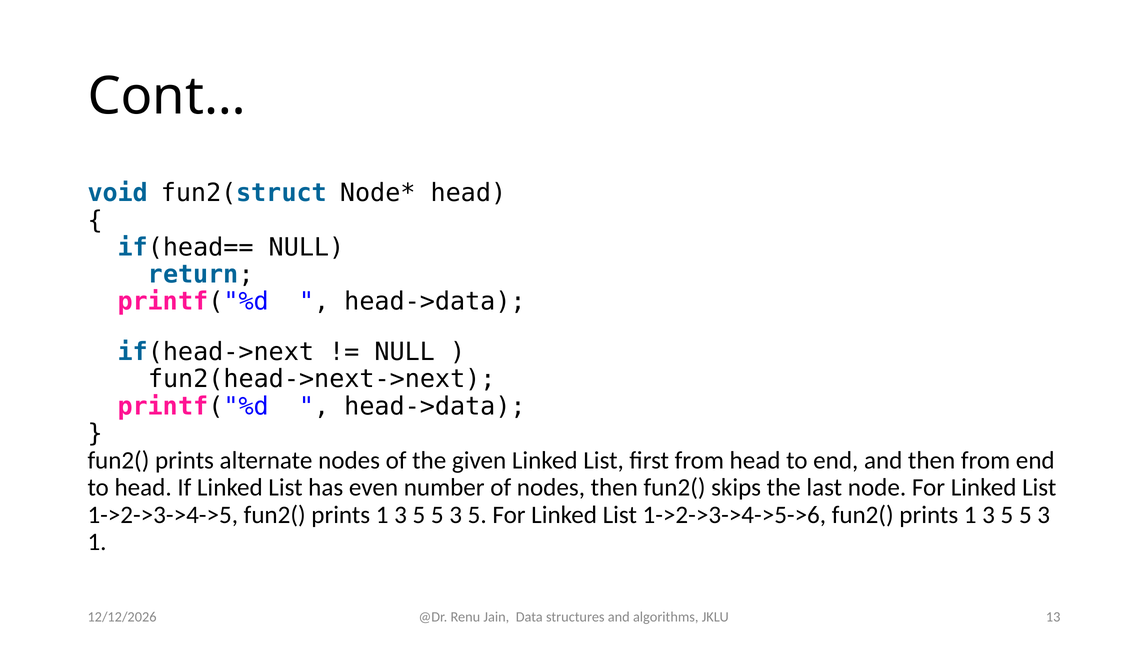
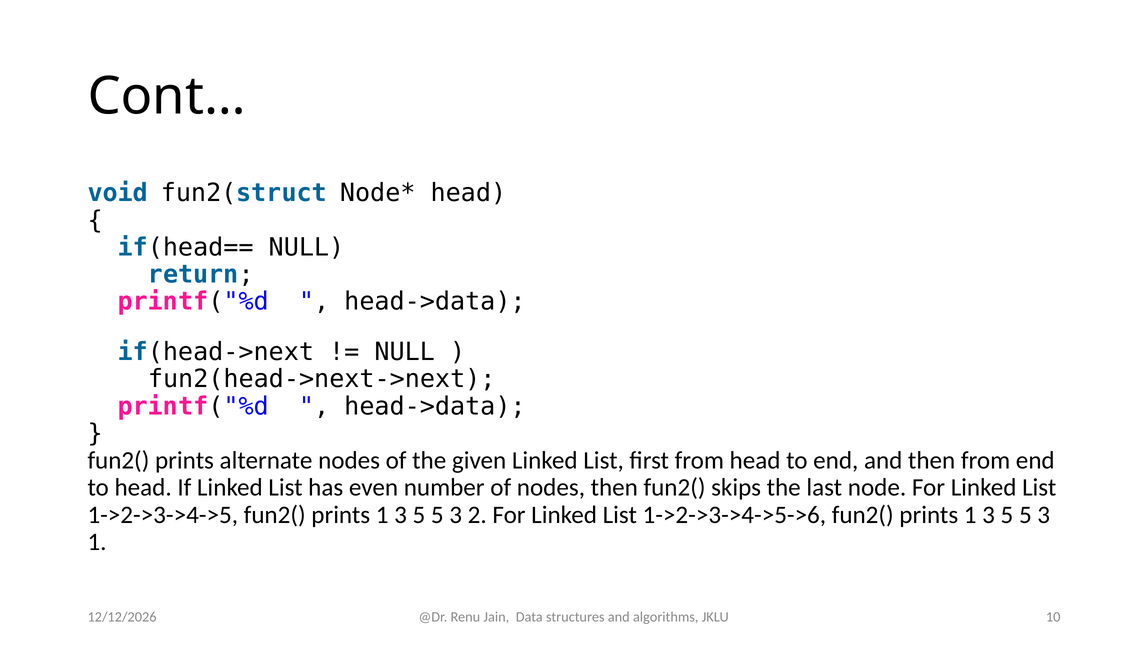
5 3 5: 5 -> 2 (477, 515)
13: 13 -> 10 (1053, 617)
